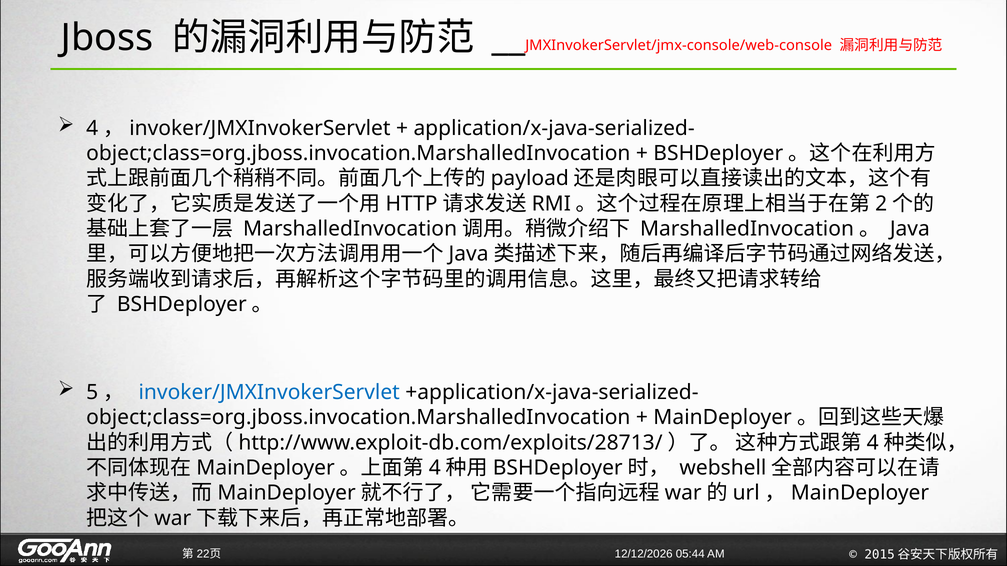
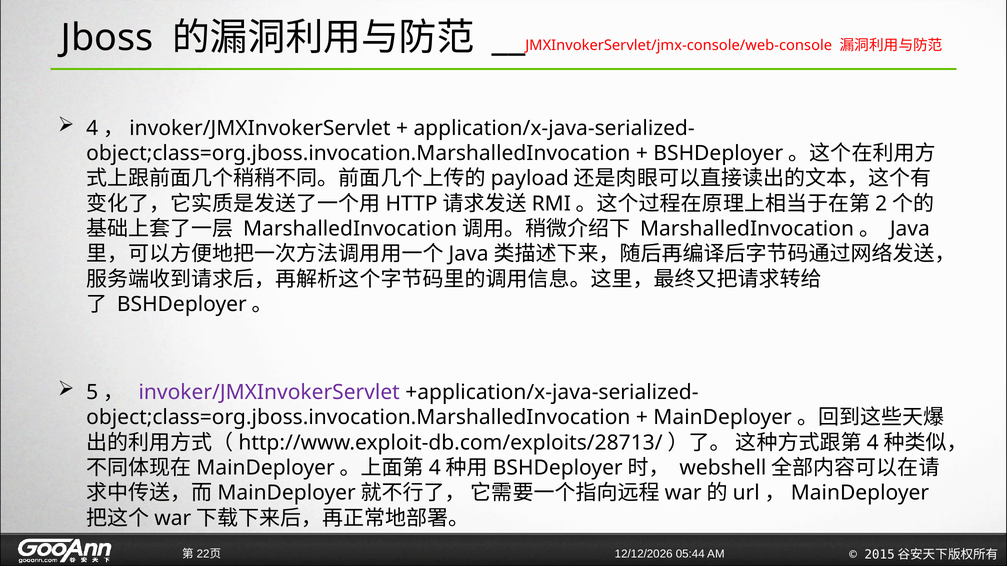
invoker/JMXInvokerServlet colour: blue -> purple (269, 393)
